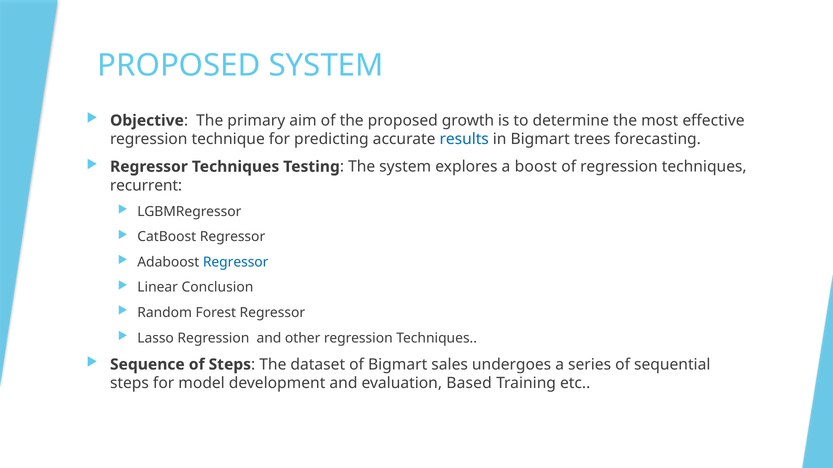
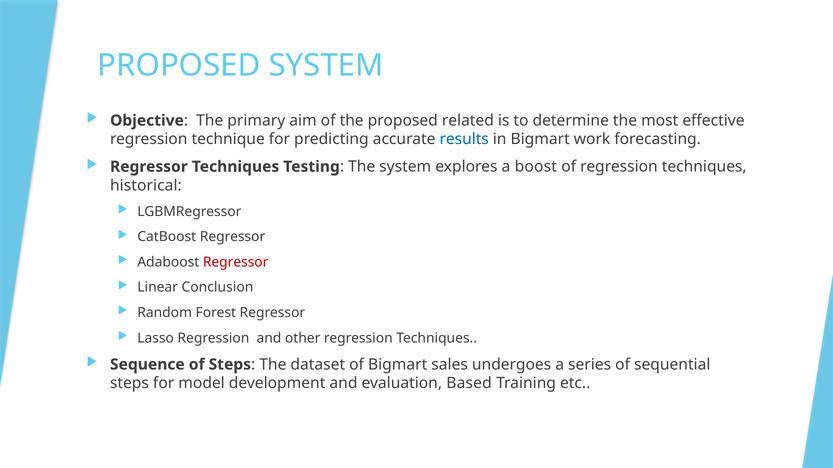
growth: growth -> related (468, 121)
trees: trees -> work (592, 139)
recurrent: recurrent -> historical (146, 186)
Regressor colour: blue -> red (236, 262)
